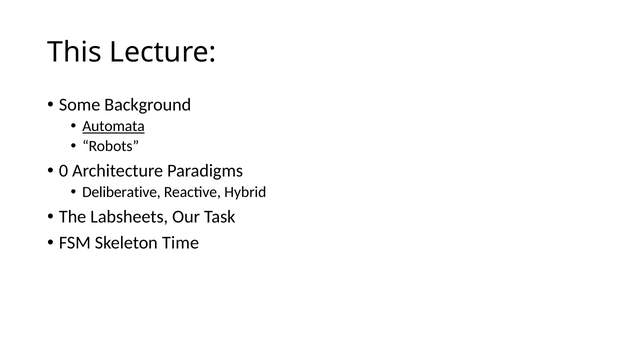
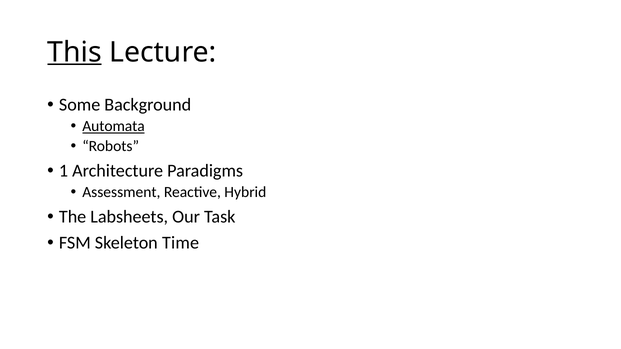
This underline: none -> present (75, 52)
0: 0 -> 1 (64, 171)
Deliberative: Deliberative -> Assessment (121, 192)
